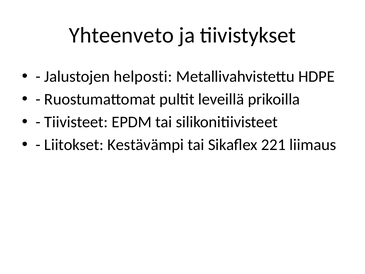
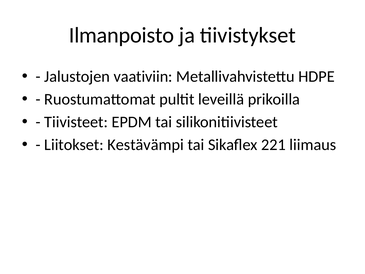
Yhteenveto: Yhteenveto -> Ilmanpoisto (121, 35)
helposti: helposti -> vaativiin (143, 77)
